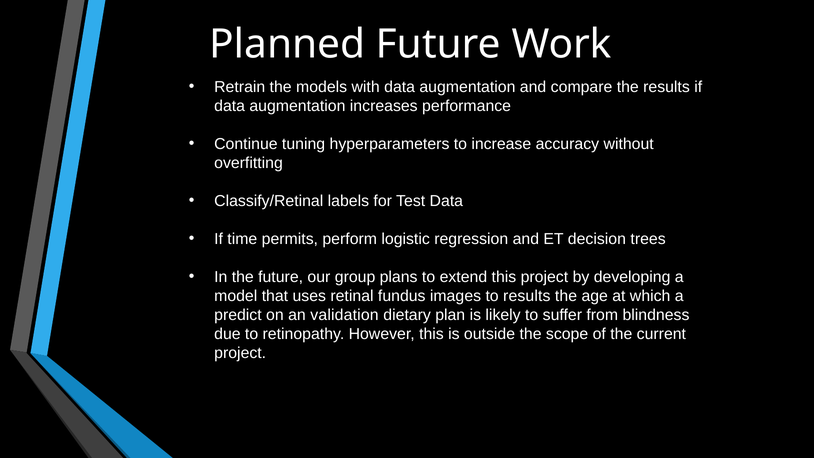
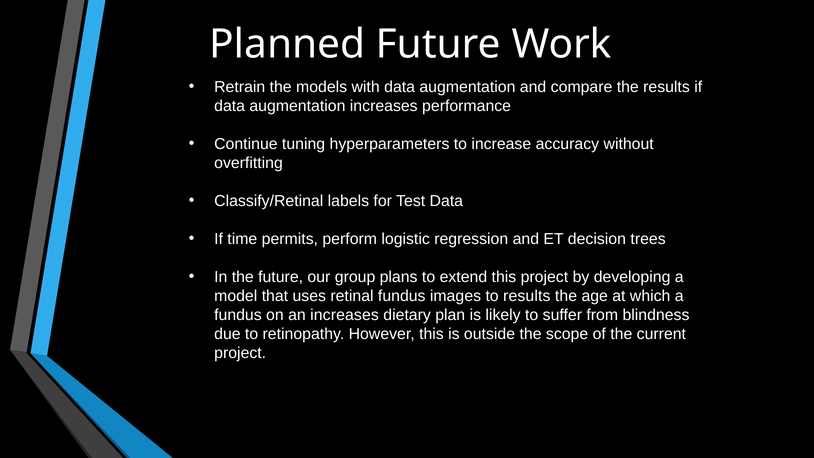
predict: predict -> fundus (238, 315)
an validation: validation -> increases (345, 315)
